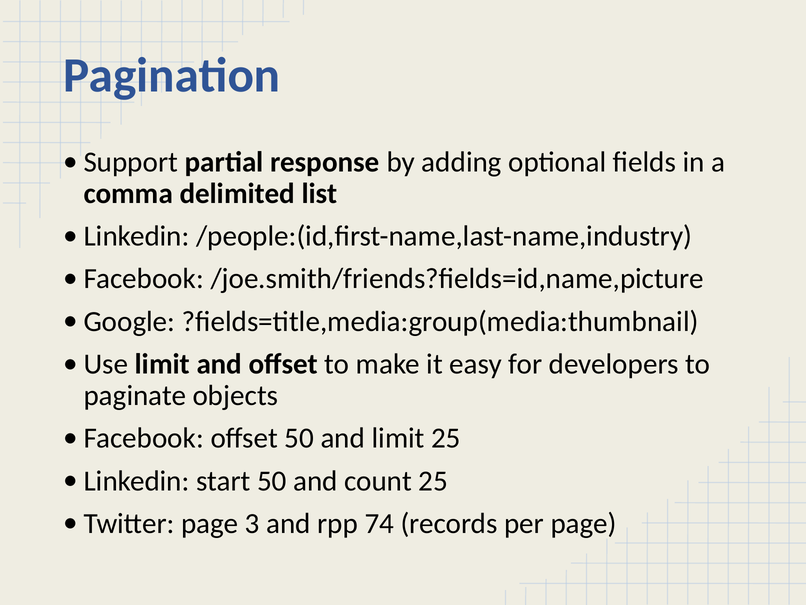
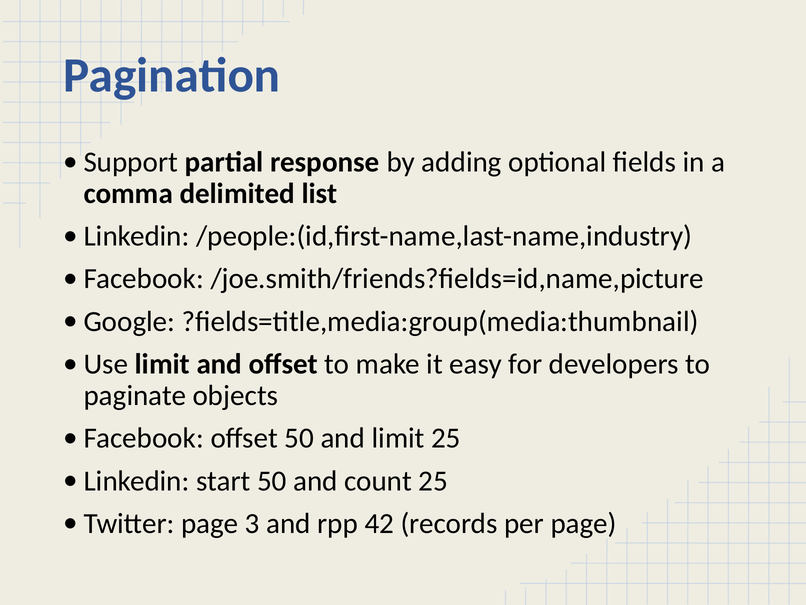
74: 74 -> 42 (379, 523)
